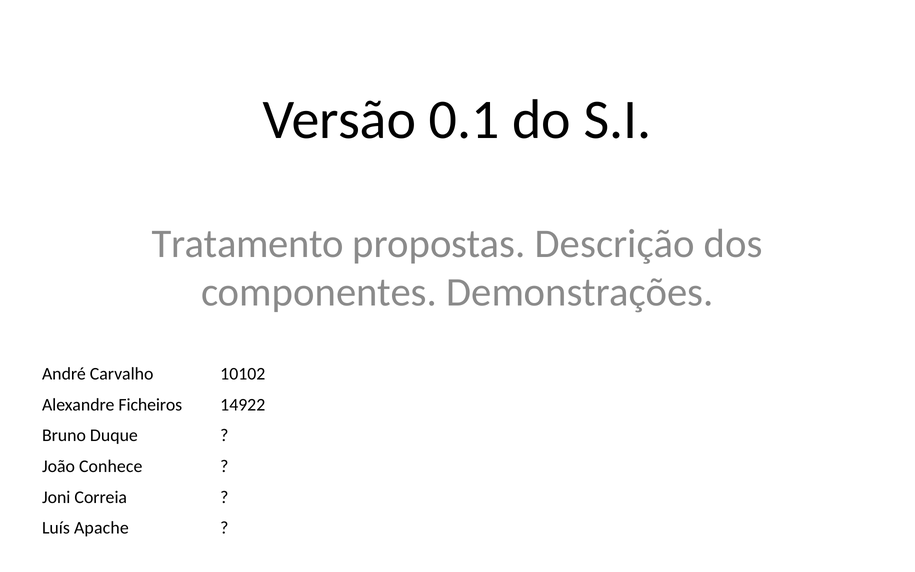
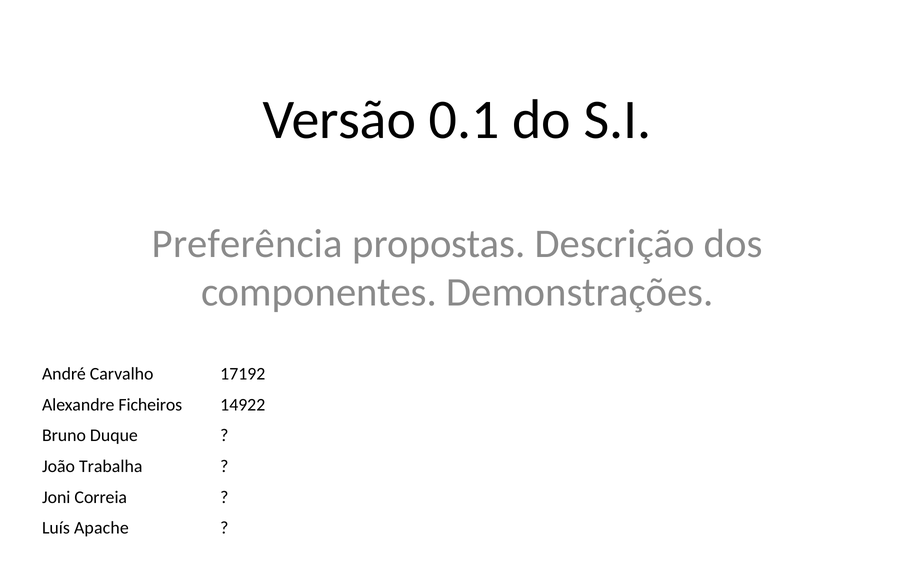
Tratamento: Tratamento -> Preferência (247, 244)
10102: 10102 -> 17192 (243, 374)
Conhece: Conhece -> Trabalha (111, 466)
